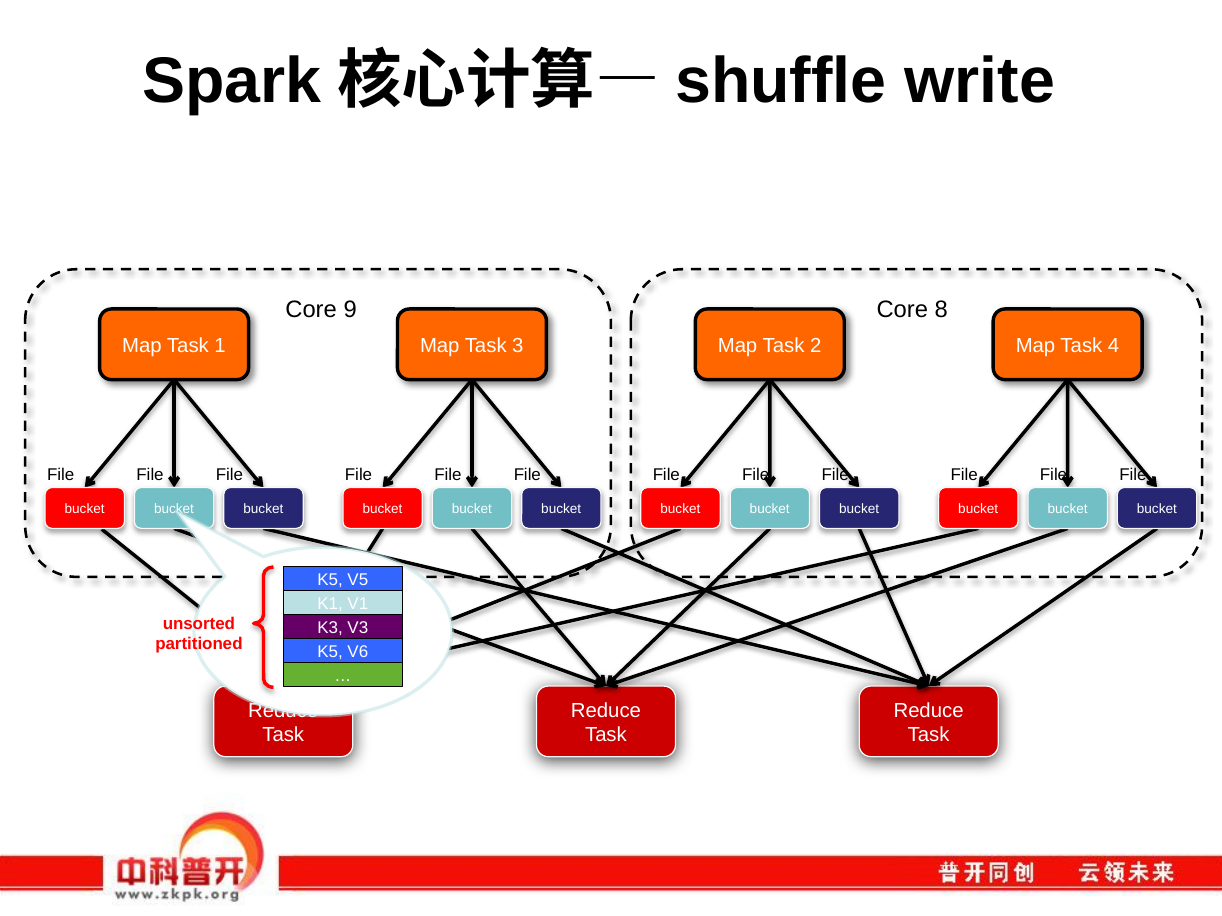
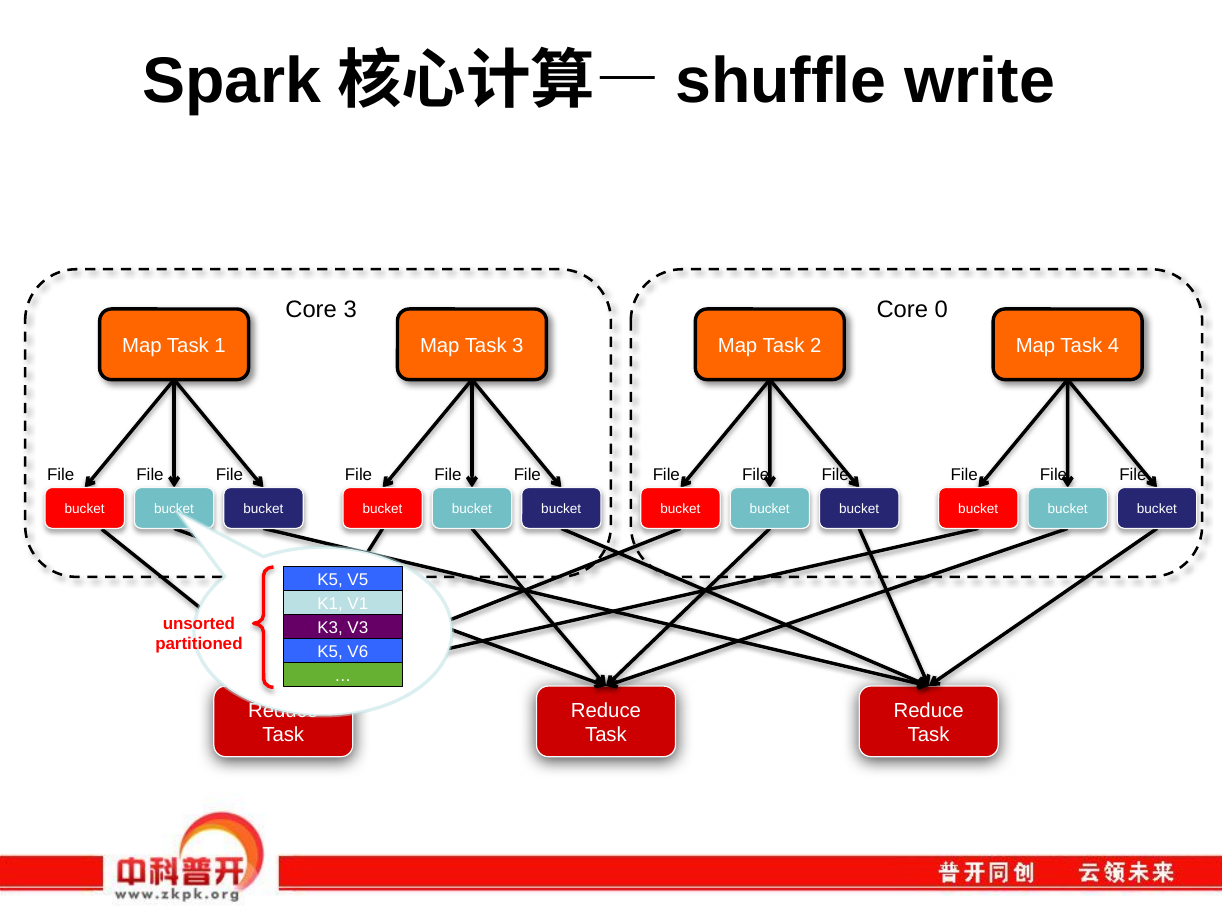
Core 9: 9 -> 3 (350, 310)
8: 8 -> 0 (941, 310)
